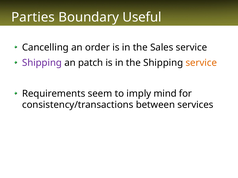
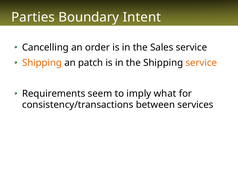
Useful: Useful -> Intent (142, 17)
Shipping colour: purple -> orange (42, 63)
mind: mind -> what (165, 94)
